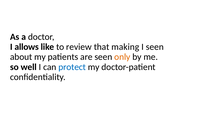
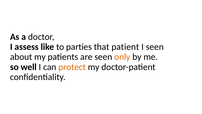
allows: allows -> assess (27, 47)
review: review -> parties (79, 47)
making: making -> patient (125, 47)
protect colour: blue -> orange (72, 67)
